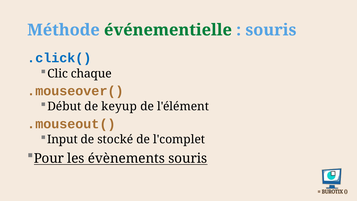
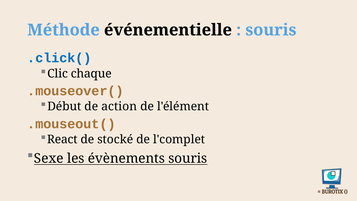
événementielle colour: green -> black (168, 30)
keyup: keyup -> action (119, 106)
Input: Input -> React (62, 139)
Pour: Pour -> Sexe (49, 158)
